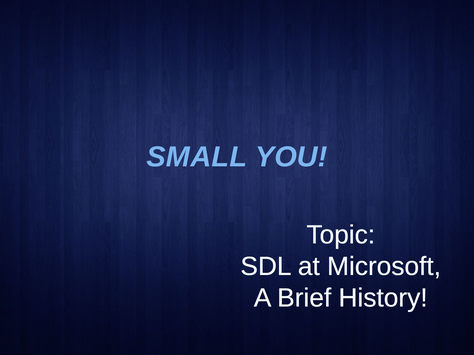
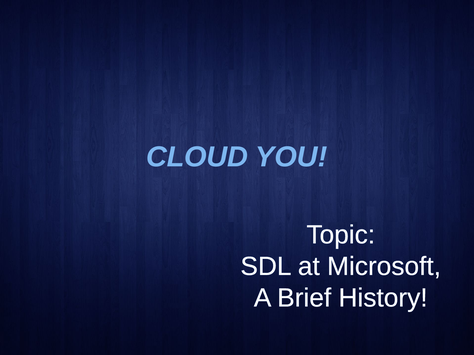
SMALL: SMALL -> CLOUD (197, 157)
